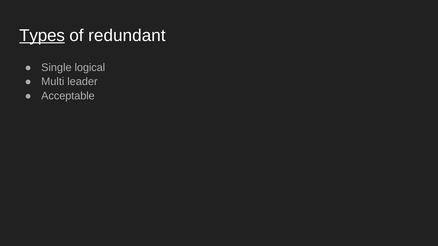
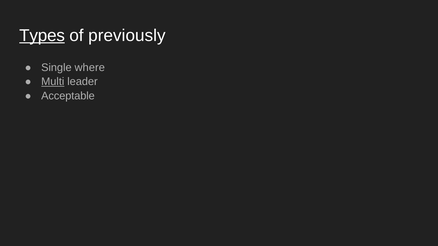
redundant: redundant -> previously (127, 35)
logical: logical -> where (90, 68)
Multi underline: none -> present (53, 82)
